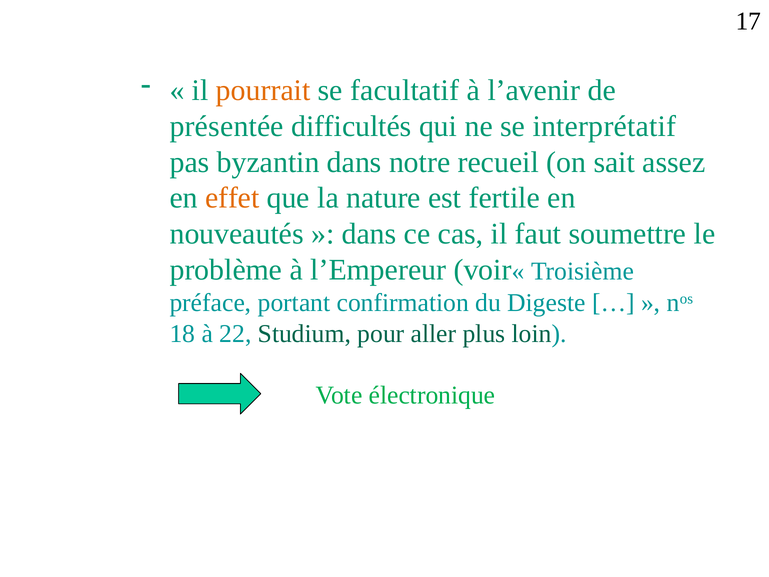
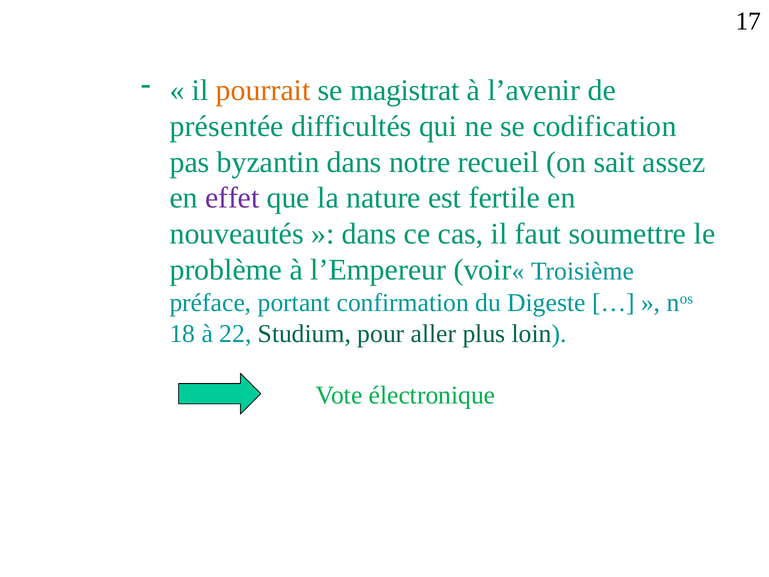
facultatif: facultatif -> magistrat (405, 90)
interprétatif: interprétatif -> codification (605, 126)
effet colour: orange -> purple (232, 198)
